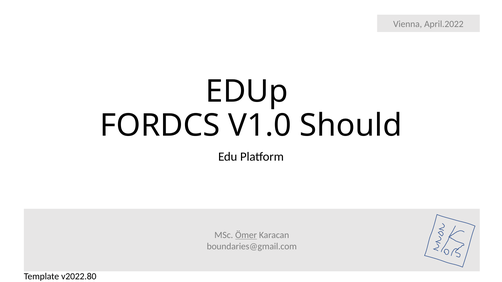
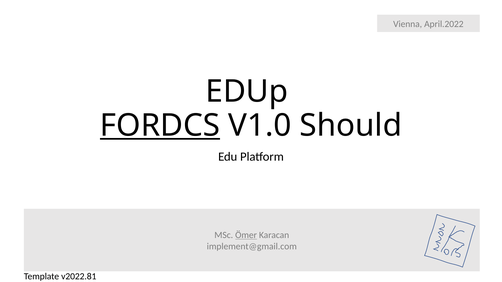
FORDCS underline: none -> present (160, 125)
boundaries@gmail.com: boundaries@gmail.com -> implement@gmail.com (252, 247)
v2022.80: v2022.80 -> v2022.81 (79, 277)
